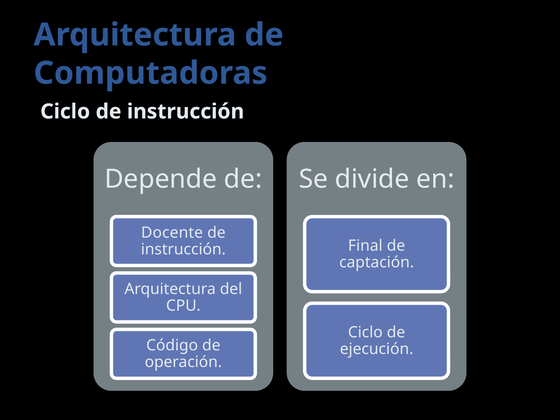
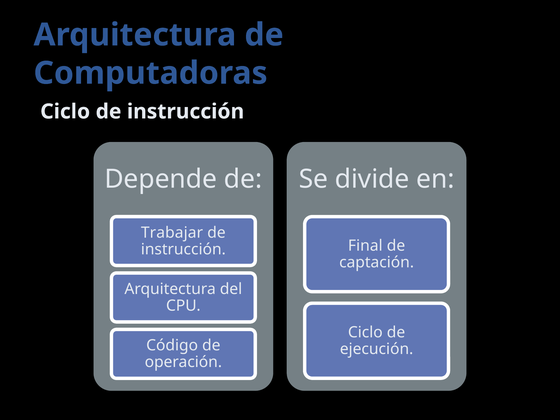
Docente: Docente -> Trabajar (172, 233)
